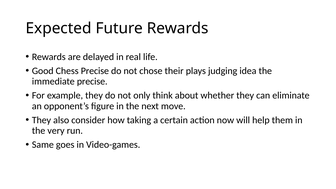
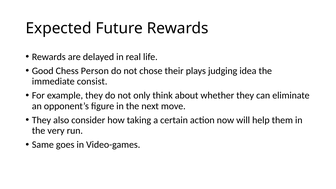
Chess Precise: Precise -> Person (95, 71)
immediate precise: precise -> consist (92, 81)
